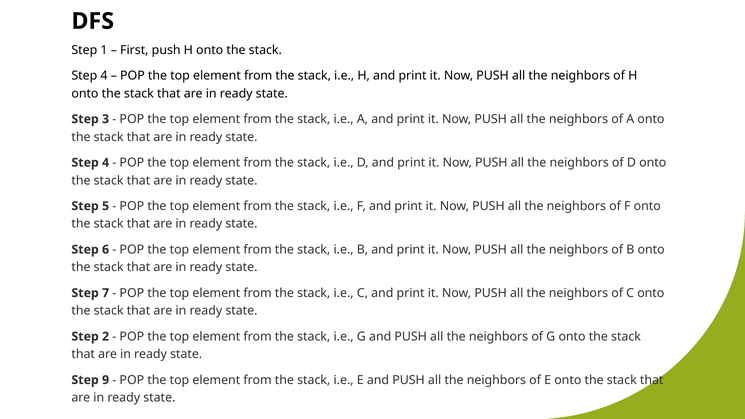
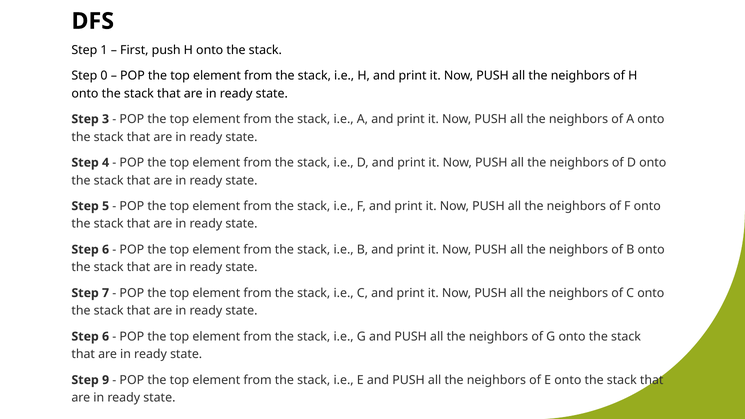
4: 4 -> 0 (104, 76)
2: 2 -> 6 (106, 337)
